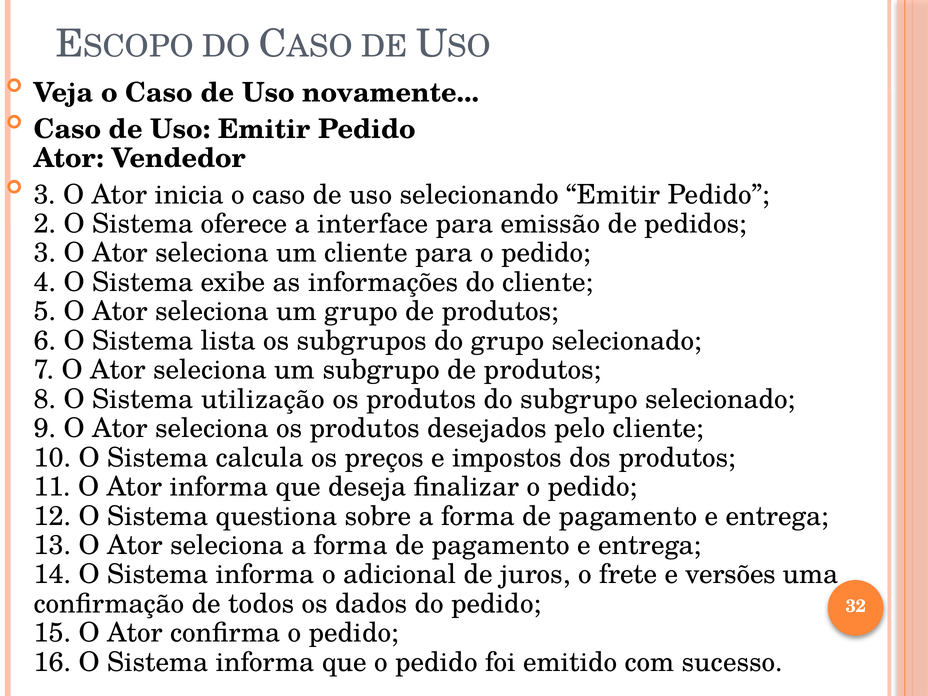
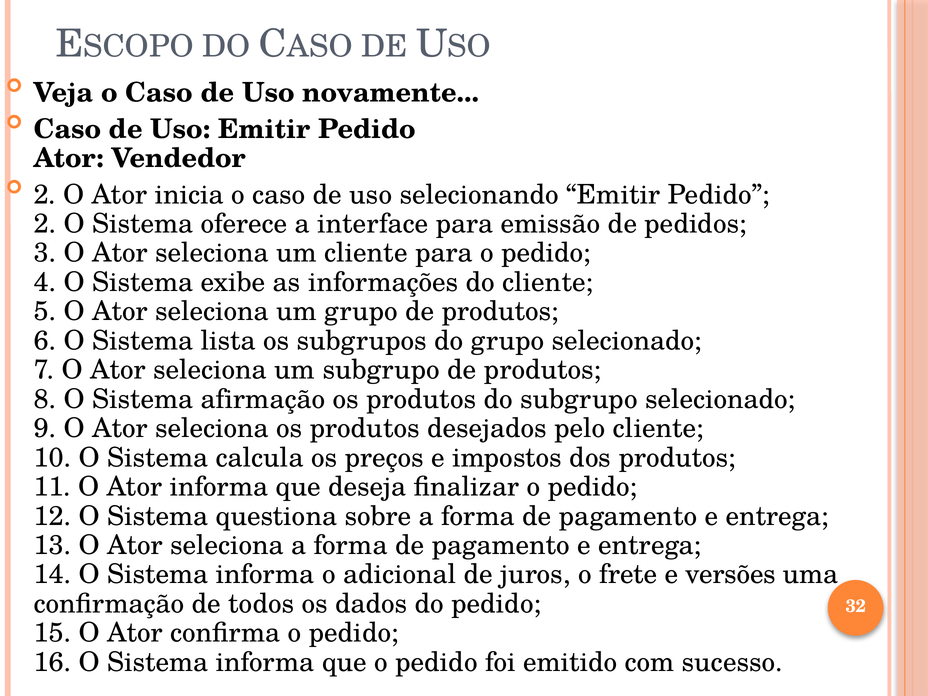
3: 3 -> 2 (45, 195)
utilização: utilização -> afirmação (263, 399)
